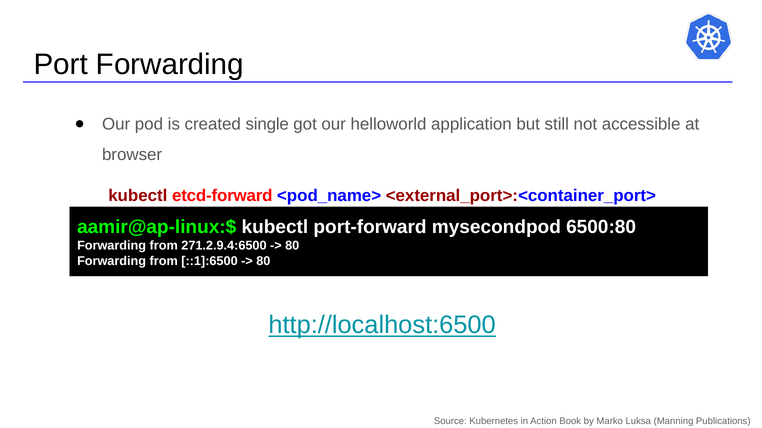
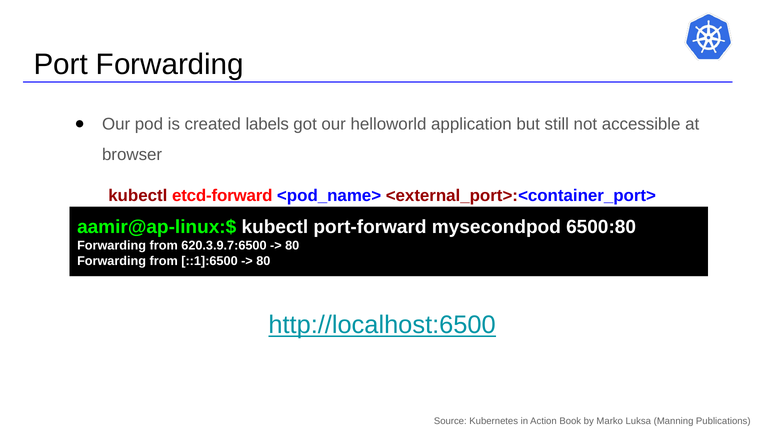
single: single -> labels (267, 124)
271.2.9.4:6500: 271.2.9.4:6500 -> 620.3.9.7:6500 (224, 246)
